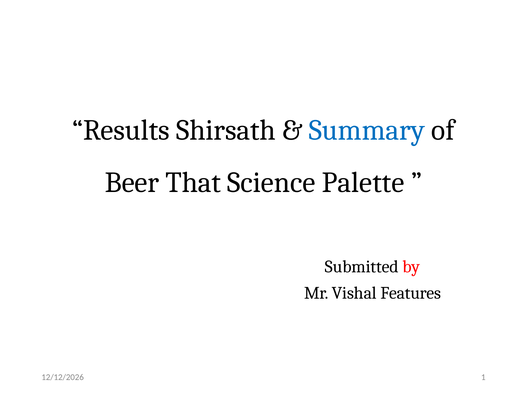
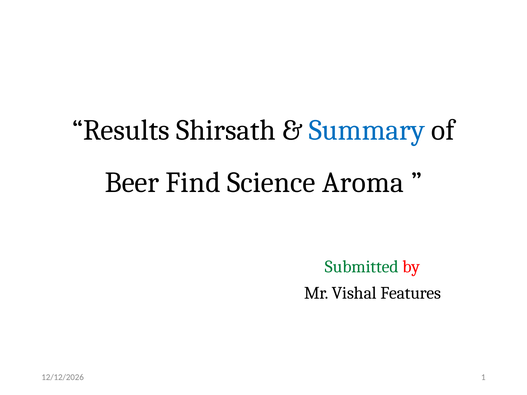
That: That -> Find (193, 183)
Palette: Palette -> Aroma (363, 183)
Submitted colour: black -> green (362, 267)
